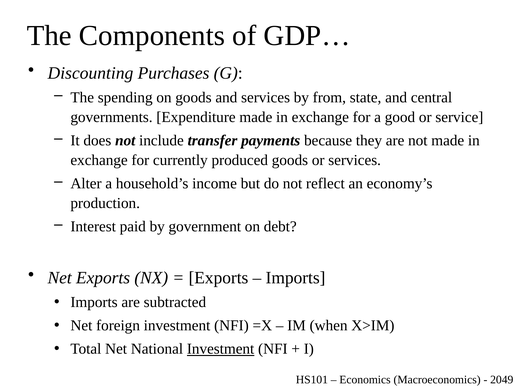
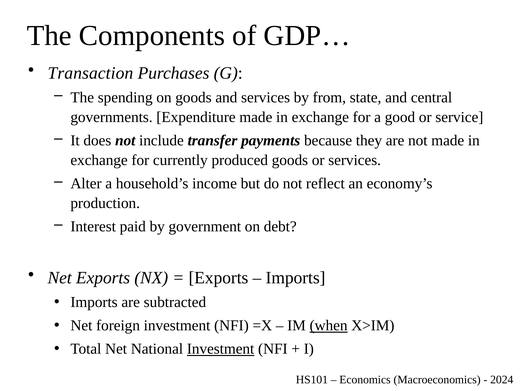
Discounting: Discounting -> Transaction (90, 73)
when underline: none -> present (329, 325)
2049: 2049 -> 2024 (502, 379)
